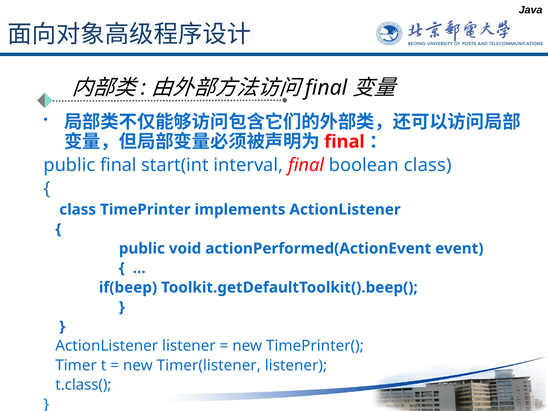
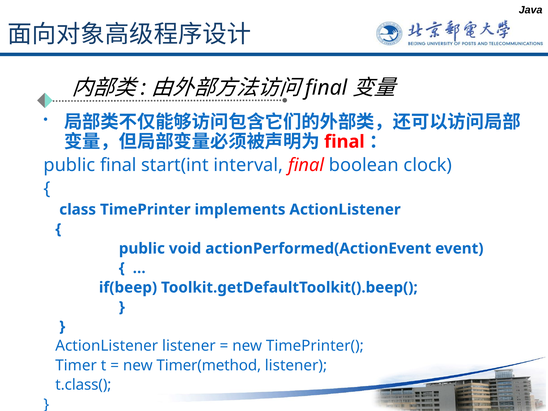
boolean class: class -> clock (428, 165)
Timer(listener: Timer(listener -> Timer(method (209, 365)
